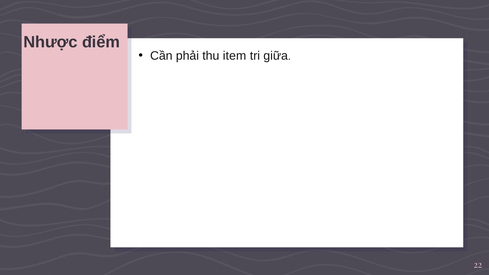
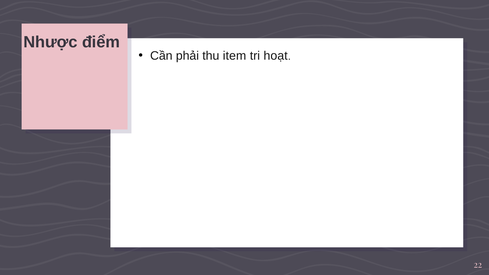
giữa: giữa -> hoạt (276, 56)
